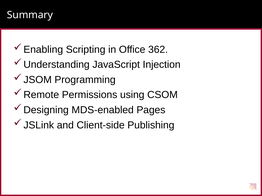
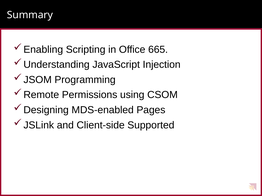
362: 362 -> 665 (158, 50)
Publishing: Publishing -> Supported (151, 125)
